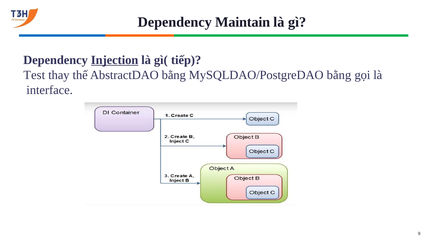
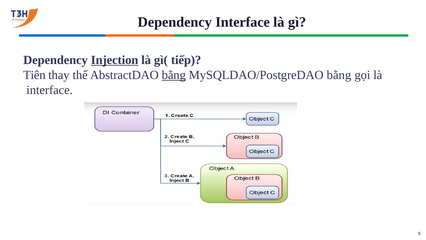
Dependency Maintain: Maintain -> Interface (243, 22)
Test: Test -> Tiên (34, 75)
bằng underline: none -> present (174, 75)
